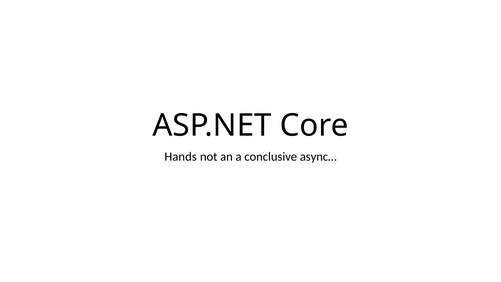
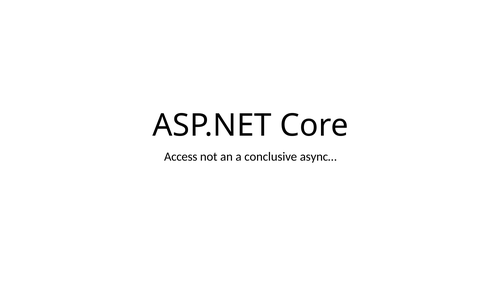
Hands: Hands -> Access (181, 157)
